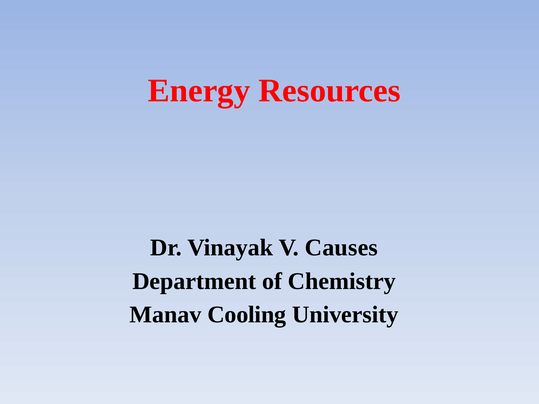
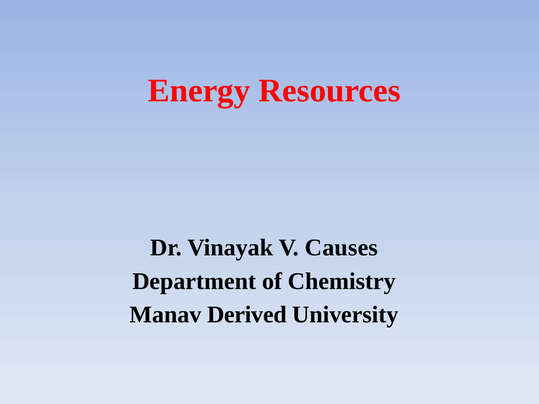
Cooling: Cooling -> Derived (247, 315)
